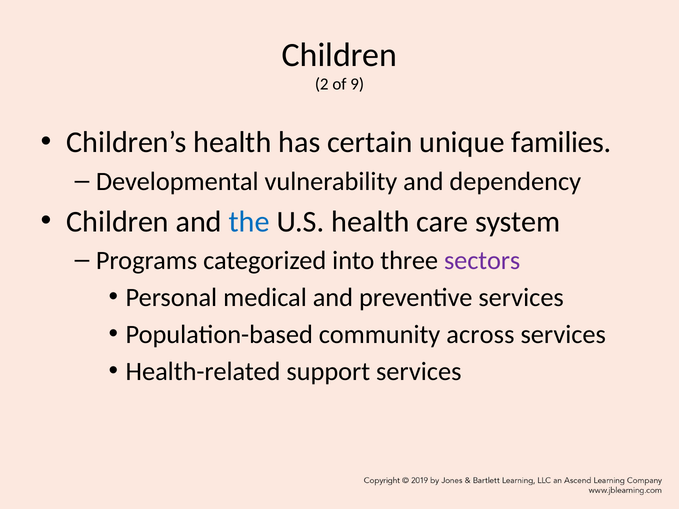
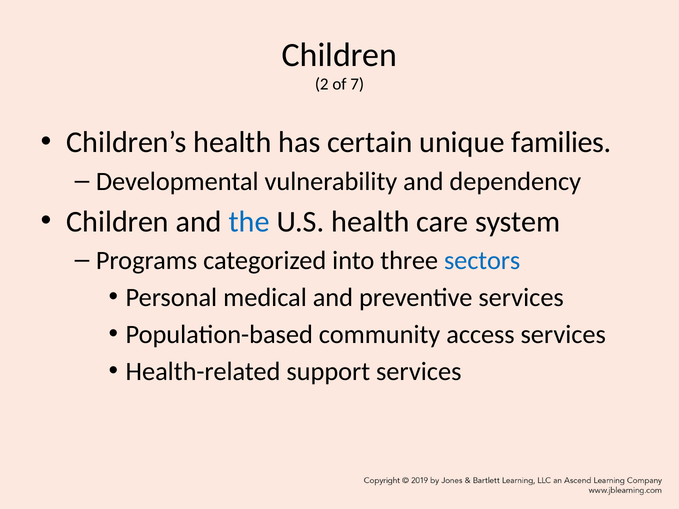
9: 9 -> 7 (357, 84)
sectors colour: purple -> blue (482, 261)
across: across -> access (481, 335)
